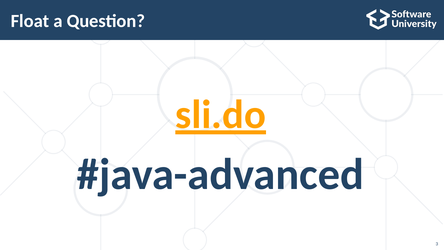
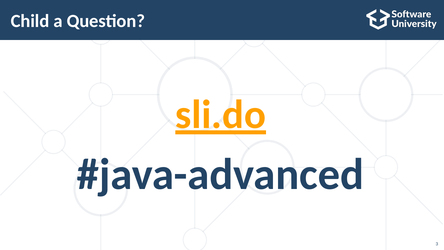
Float: Float -> Child (30, 21)
